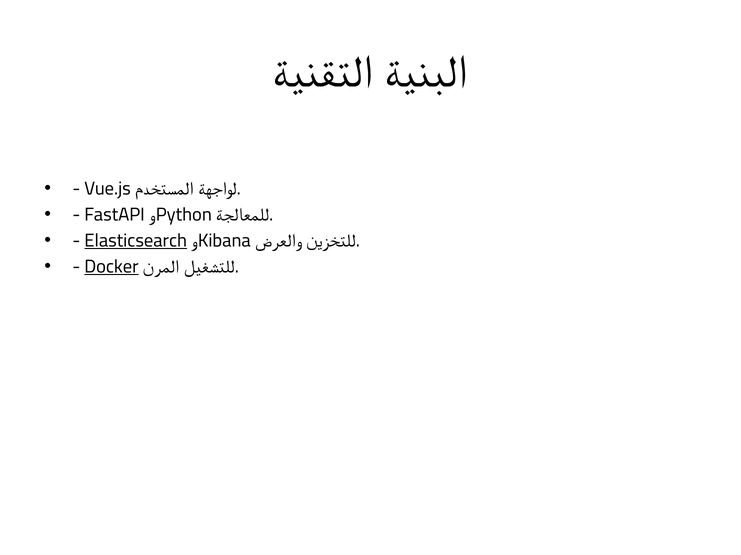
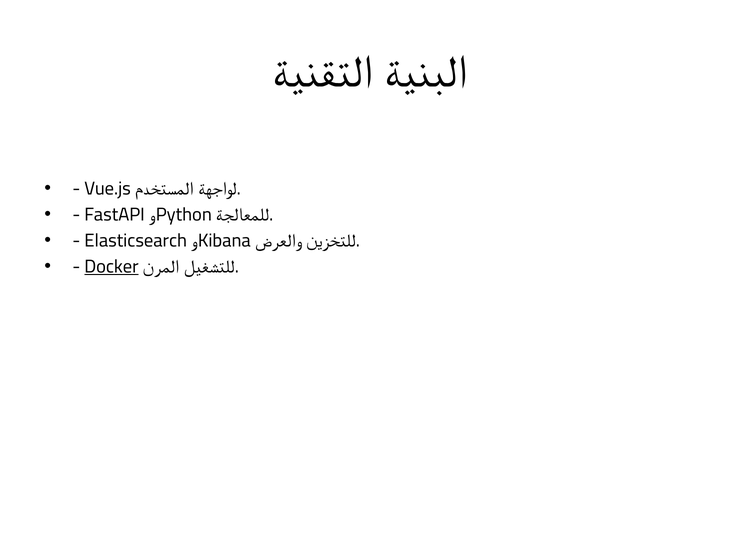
Elasticsearch underline: present -> none (136, 241)
